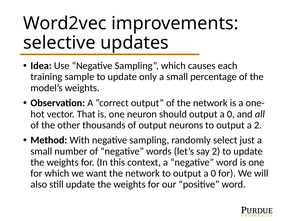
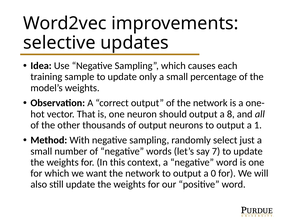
should output a 0: 0 -> 8 (231, 114)
a 2: 2 -> 1 (258, 125)
say 2: 2 -> 7 (216, 151)
